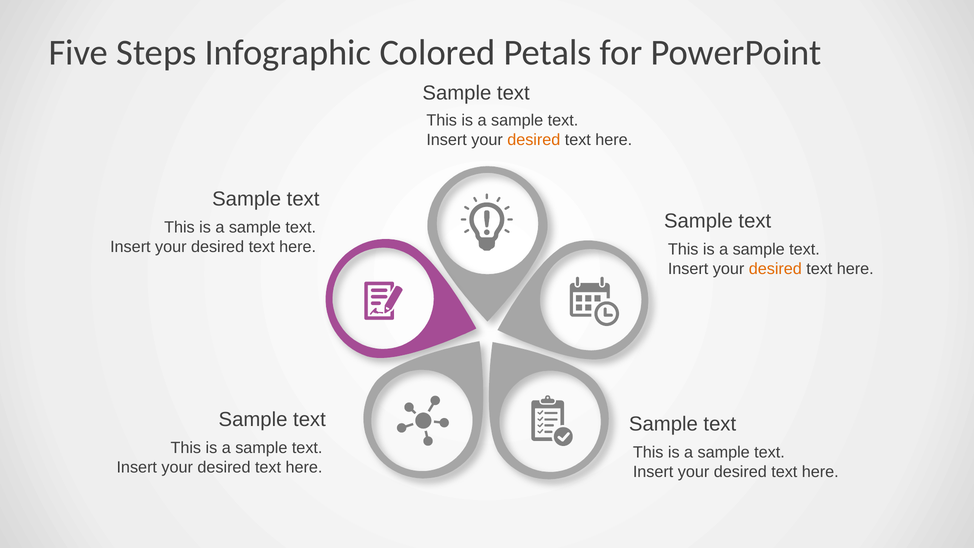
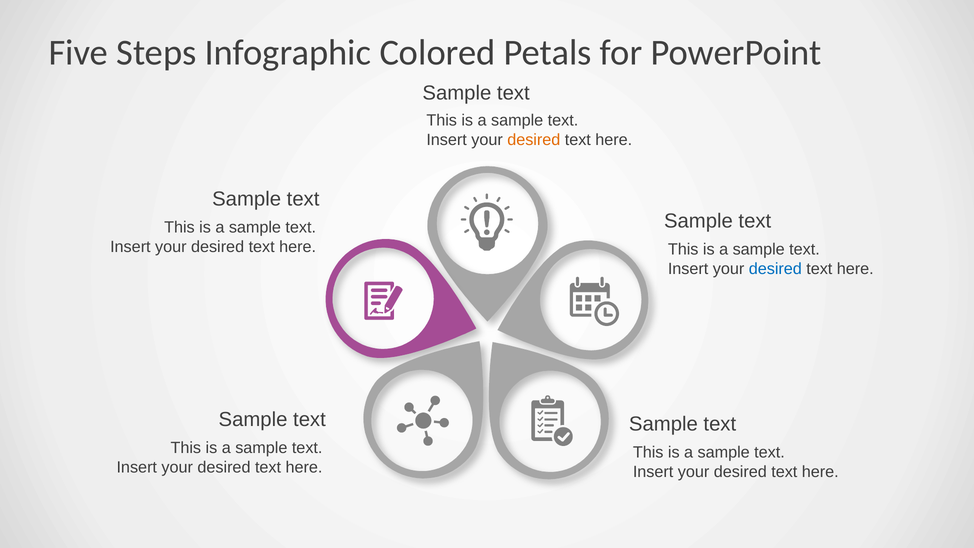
desired colour: orange -> blue (775, 269)
